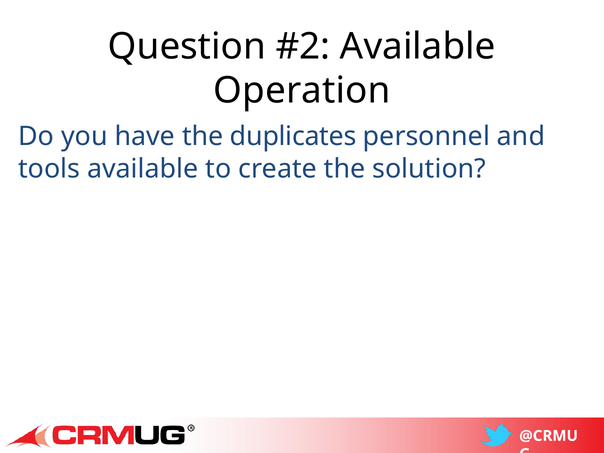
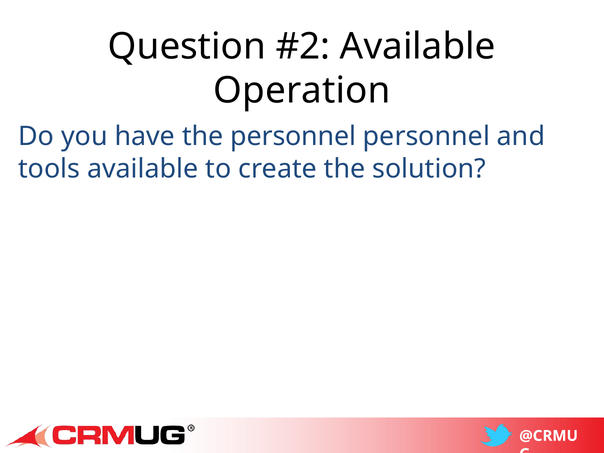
the duplicates: duplicates -> personnel (293, 137)
